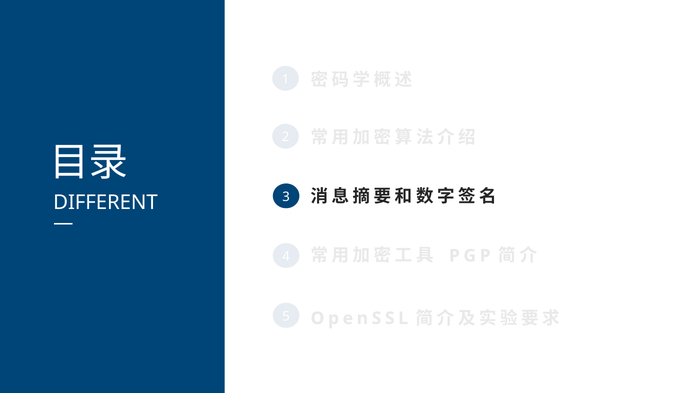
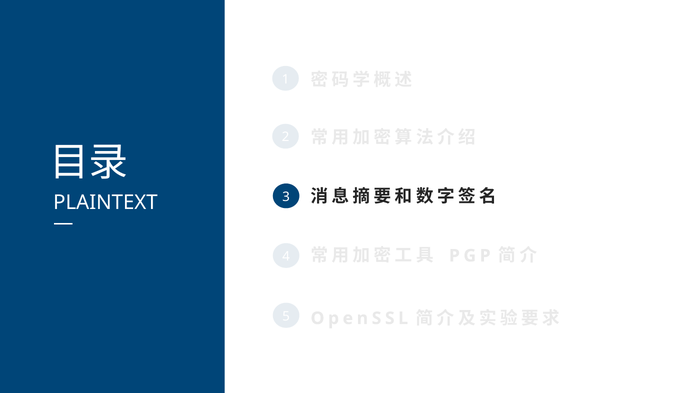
DIFFERENT: DIFFERENT -> PLAINTEXT (105, 203)
